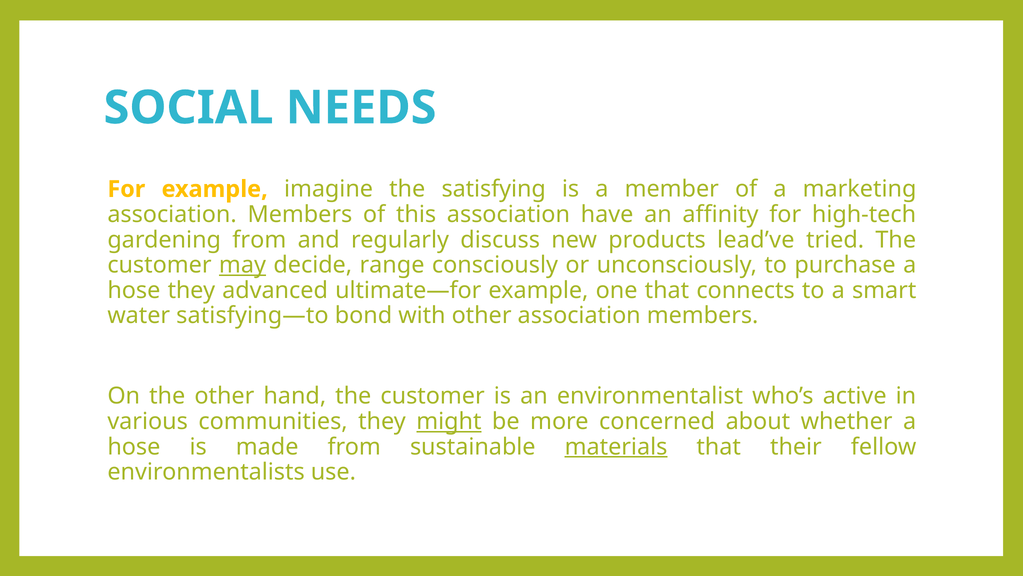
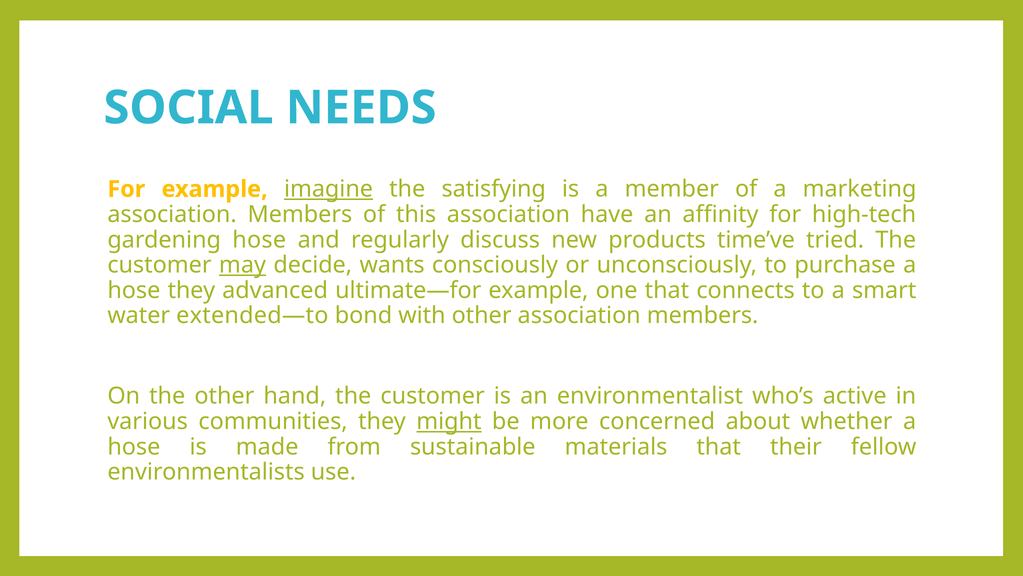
imagine underline: none -> present (329, 189)
gardening from: from -> hose (259, 240)
lead’ve: lead’ve -> time’ve (756, 240)
range: range -> wants (392, 265)
satisfying—to: satisfying—to -> extended—to (252, 315)
materials underline: present -> none (616, 446)
